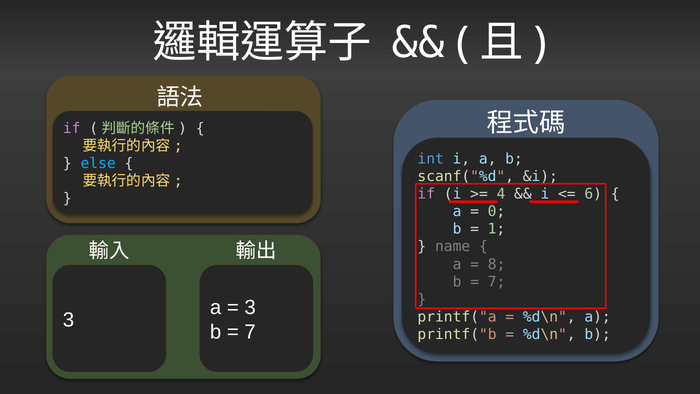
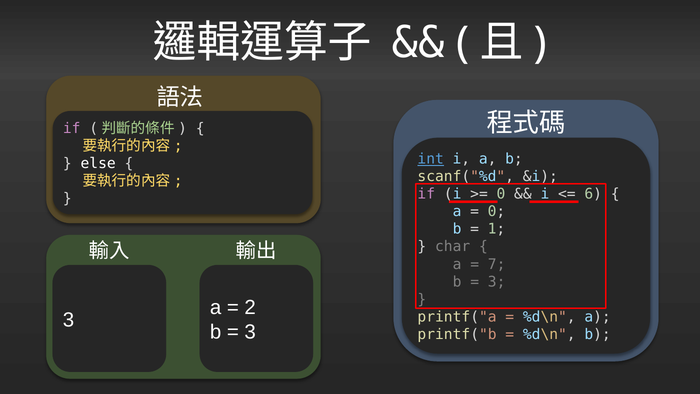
int underline: none -> present (431, 159)
else colour: light blue -> white (98, 164)
4: 4 -> 0 (501, 194)
name: name -> char (453, 247)
8: 8 -> 7 (497, 264)
7: 7 -> 3 (497, 282)
3: 3 -> 2 (250, 307)
7: 7 -> 3 (250, 332)
